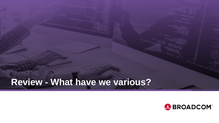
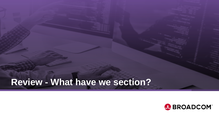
various: various -> section (132, 82)
